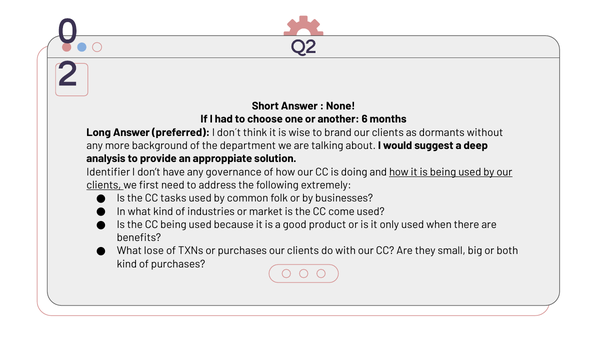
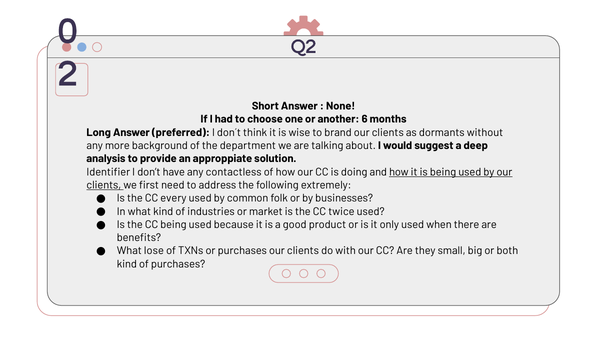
governance: governance -> contactless (234, 172)
tasks: tasks -> every (173, 199)
come: come -> twice (341, 212)
